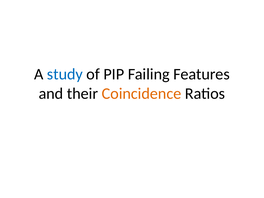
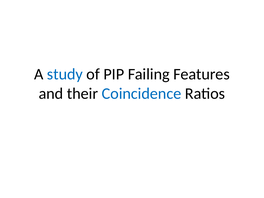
Coincidence colour: orange -> blue (141, 94)
